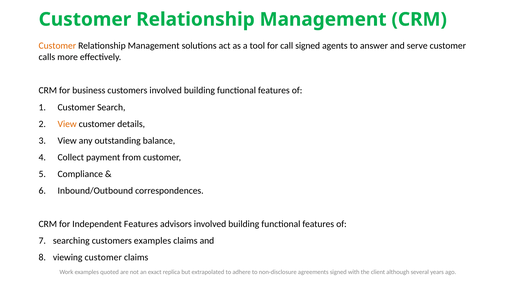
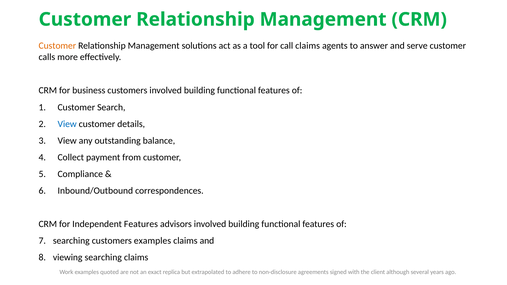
call signed: signed -> claims (308, 46)
View colour: orange -> blue (67, 124)
viewing customer: customer -> searching (103, 257)
